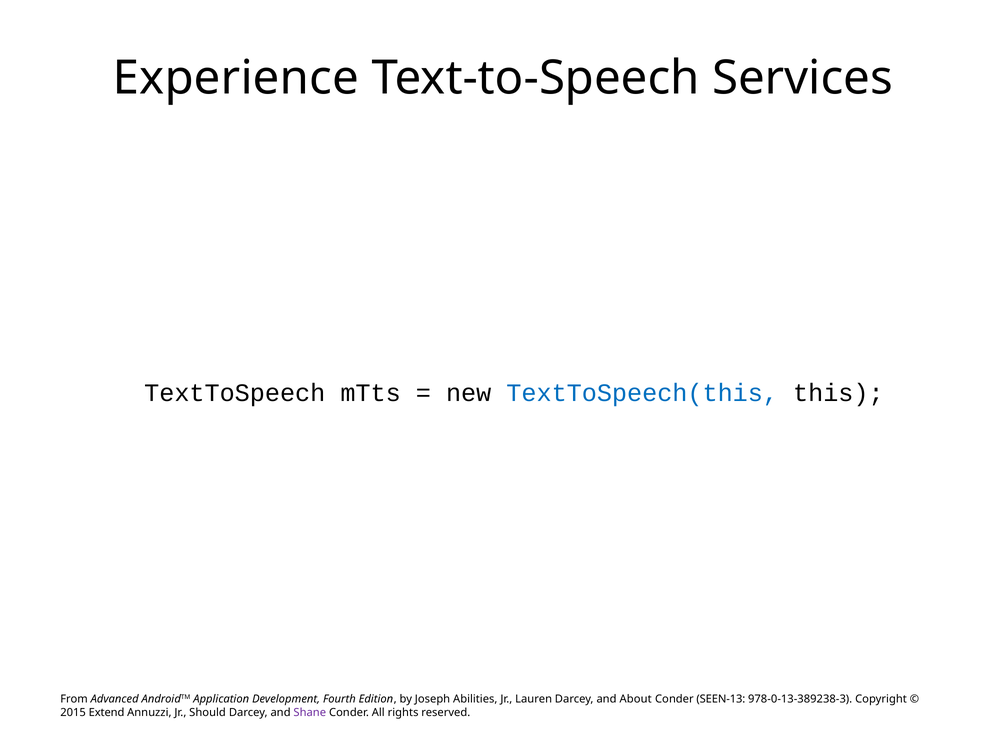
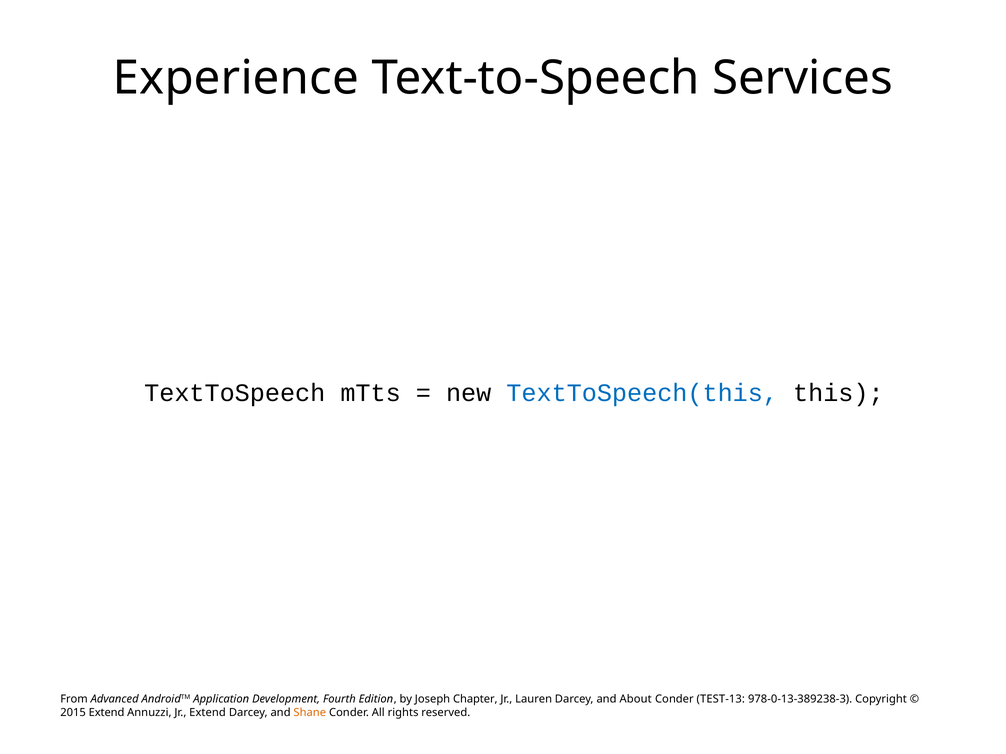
Abilities: Abilities -> Chapter (475, 700)
SEEN-13: SEEN-13 -> TEST-13 (721, 700)
Jr Should: Should -> Extend (208, 713)
Shane colour: purple -> orange (310, 713)
